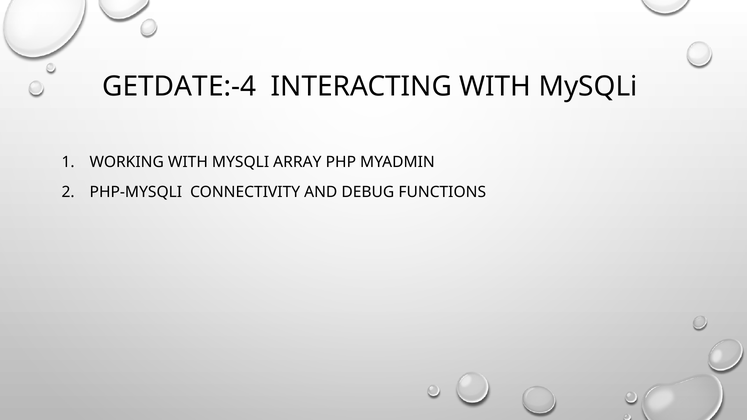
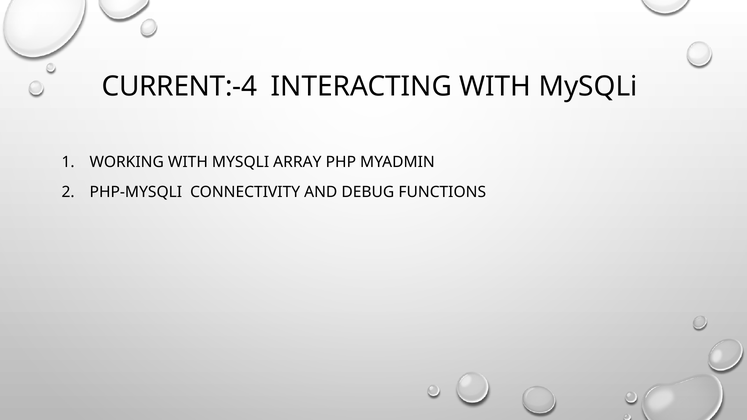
GETDATE:-4: GETDATE:-4 -> CURRENT:-4 (179, 87)
